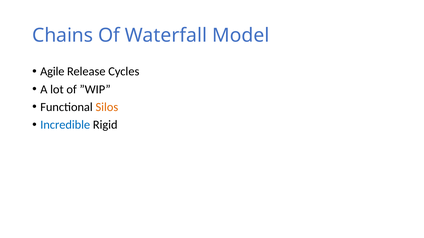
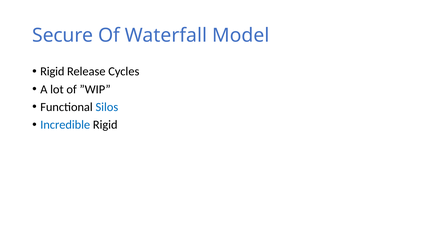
Chains: Chains -> Secure (63, 36)
Agile: Agile -> Rigid (52, 72)
Silos colour: orange -> blue (107, 107)
